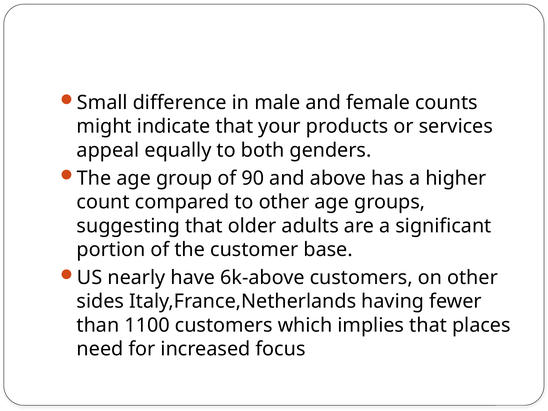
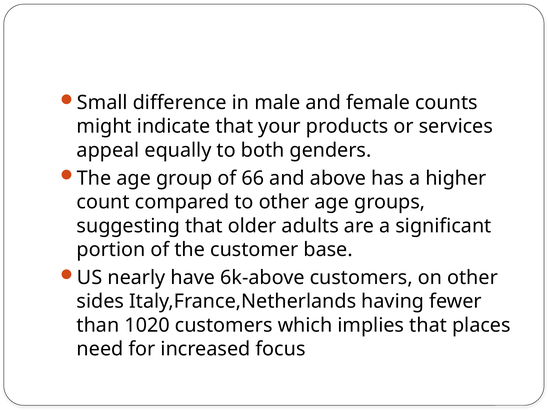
90: 90 -> 66 (253, 178)
1100: 1100 -> 1020 (147, 325)
